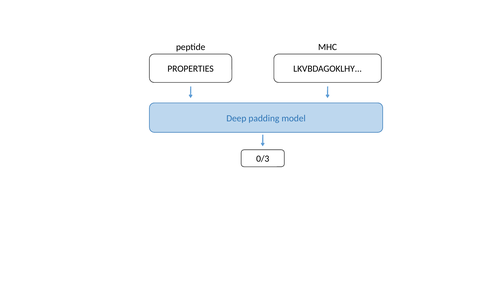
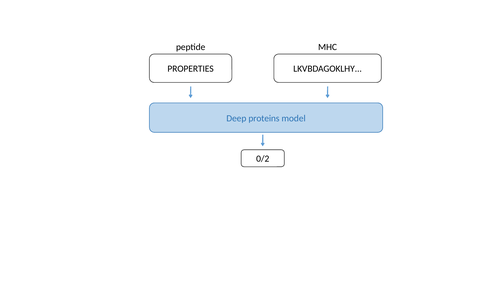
padding: padding -> proteins (264, 118)
0/3: 0/3 -> 0/2 (263, 159)
